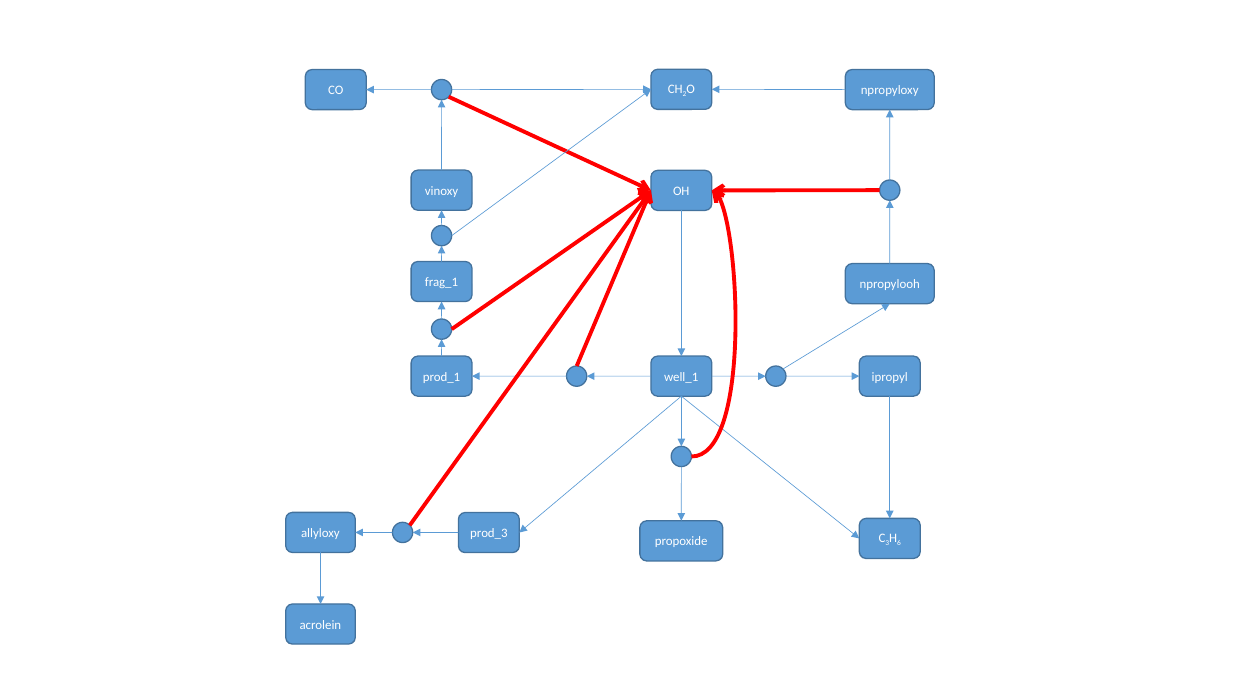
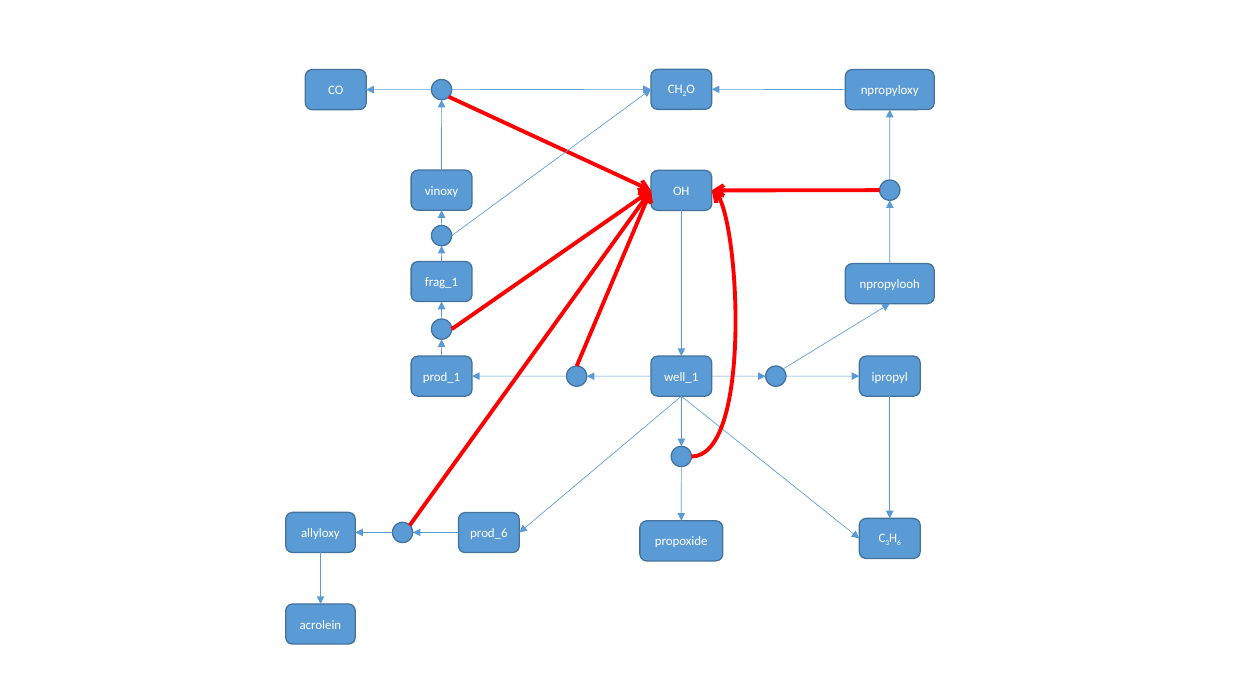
prod_3: prod_3 -> prod_6 (489, 533)
